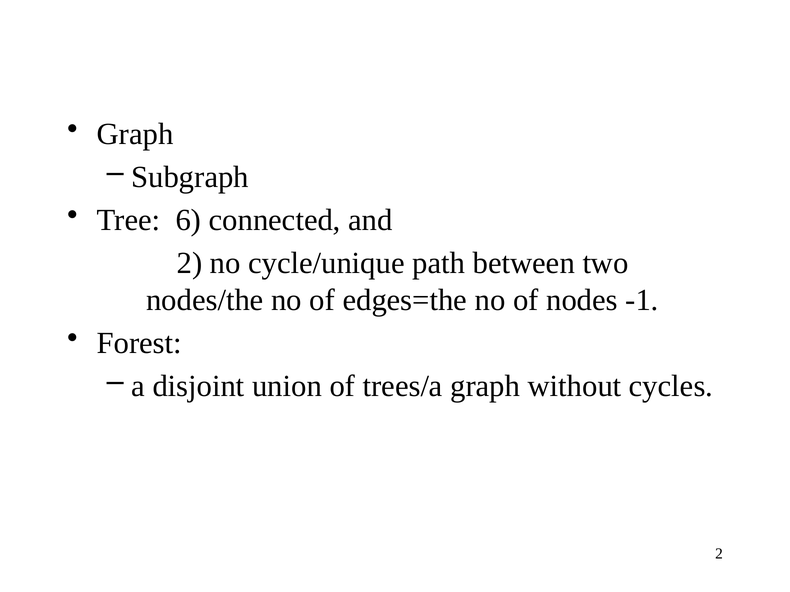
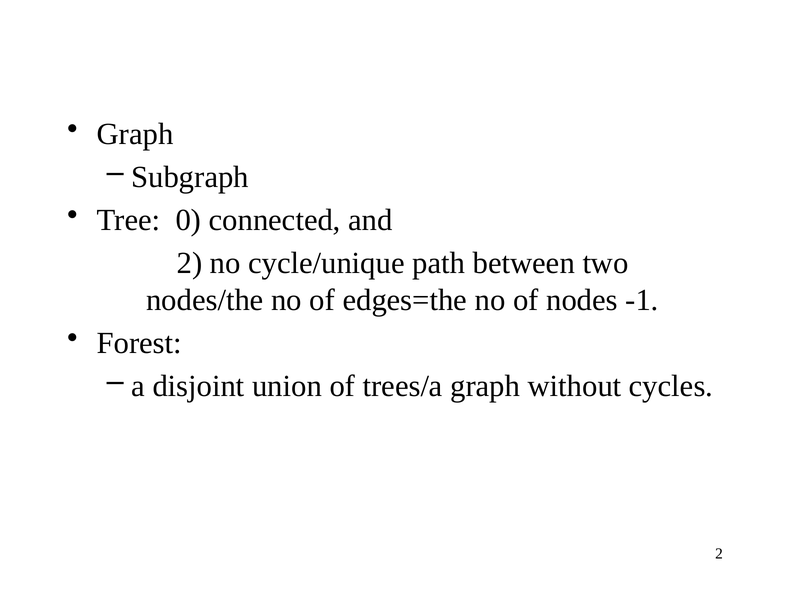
6: 6 -> 0 (188, 220)
